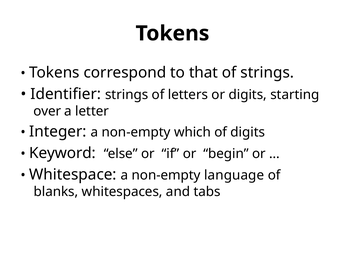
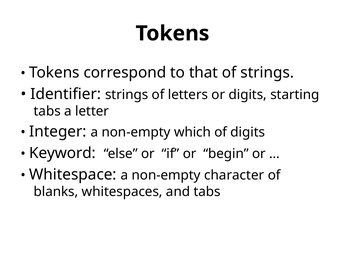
over: over -> tabs (47, 111)
language: language -> character (234, 175)
